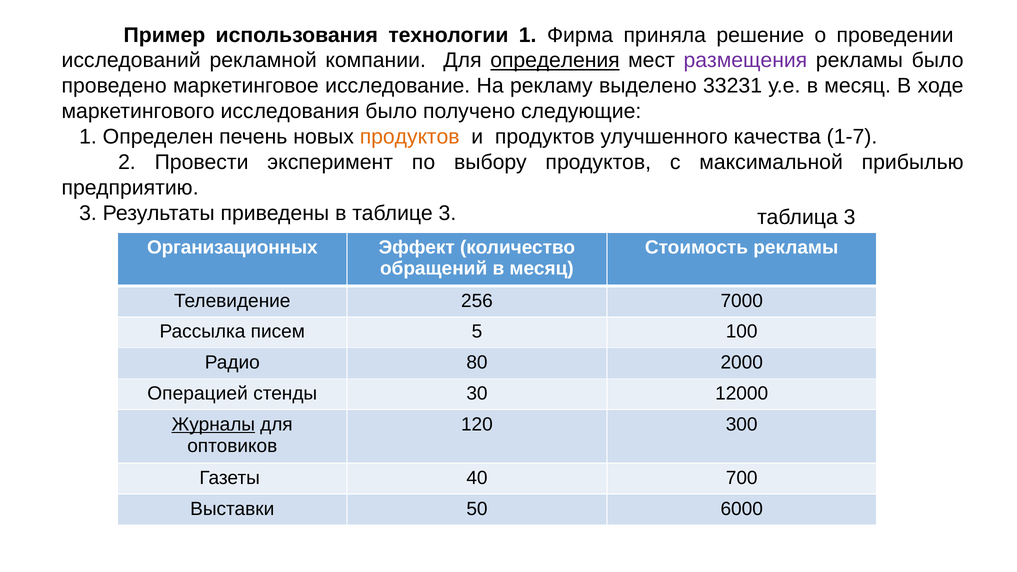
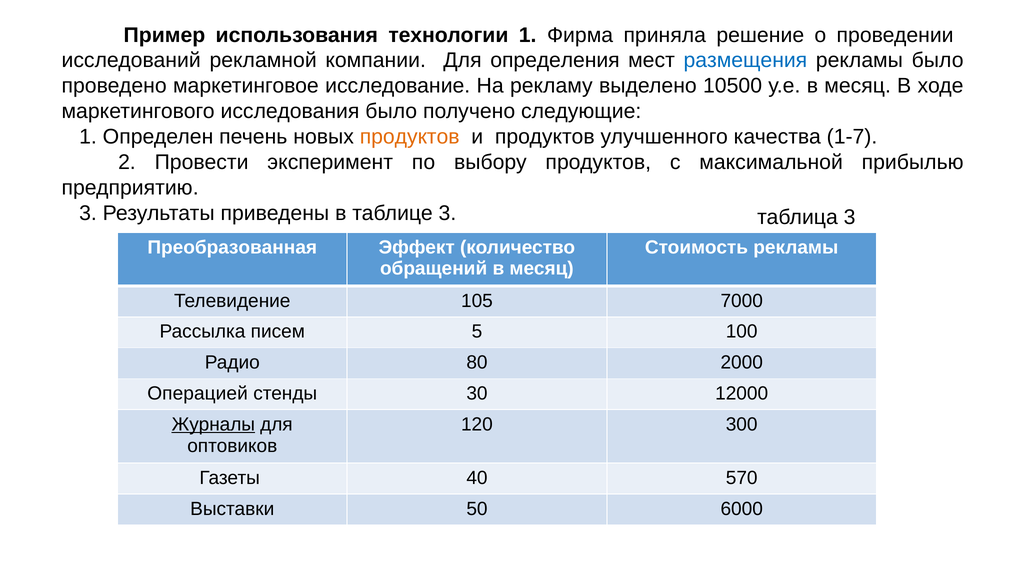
определения underline: present -> none (555, 61)
размещения colour: purple -> blue (745, 61)
33231: 33231 -> 10500 (733, 86)
Организационных: Организационных -> Преобразованная (232, 247)
256: 256 -> 105 (477, 301)
700: 700 -> 570 (742, 478)
